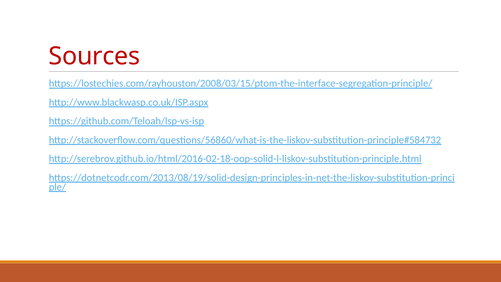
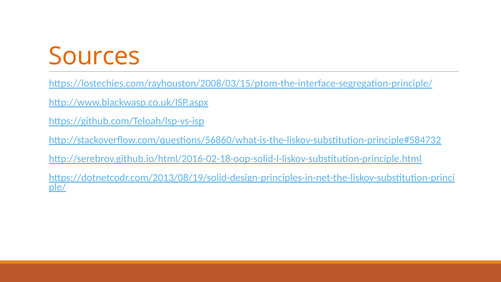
Sources colour: red -> orange (94, 56)
